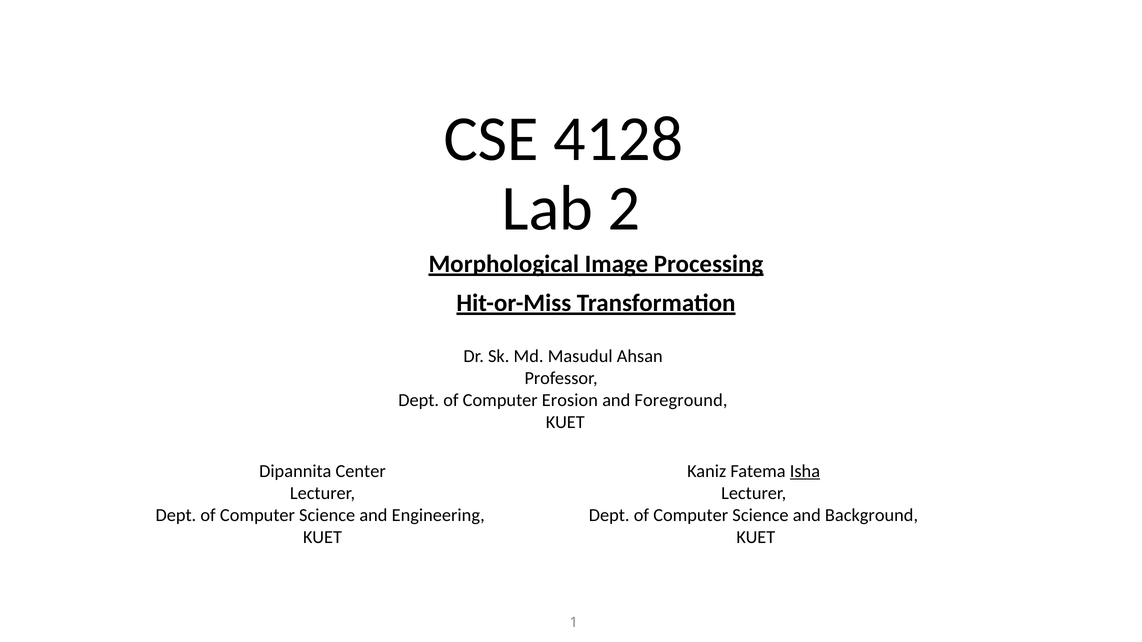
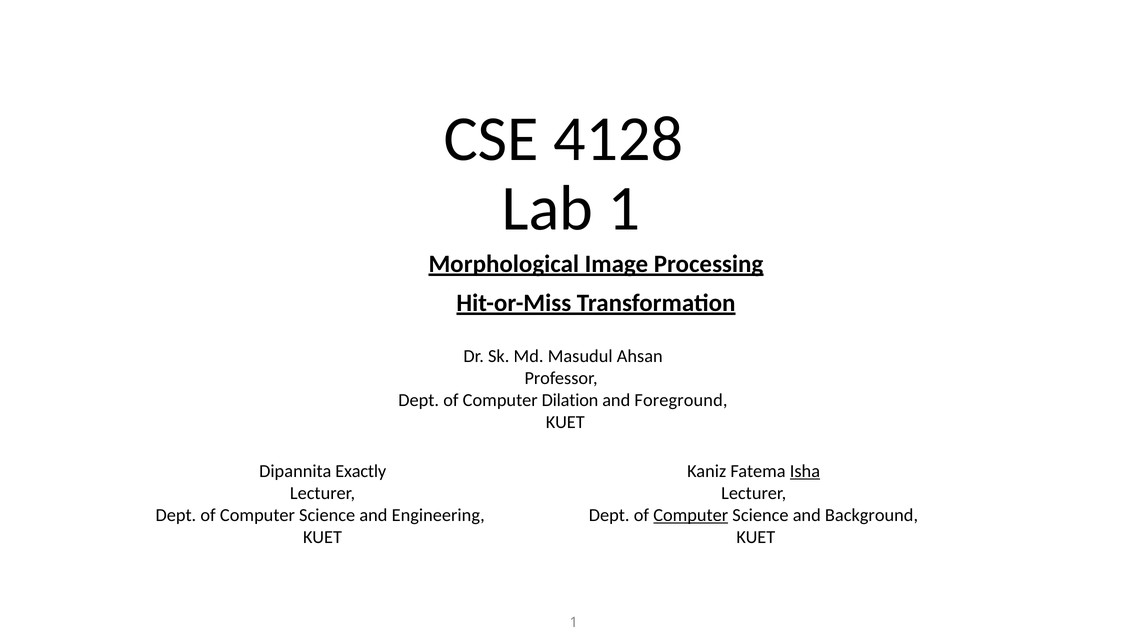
Lab 2: 2 -> 1 (624, 209)
Erosion: Erosion -> Dilation (570, 400)
Center: Center -> Exactly (361, 471)
Computer underline: none -> present (691, 515)
